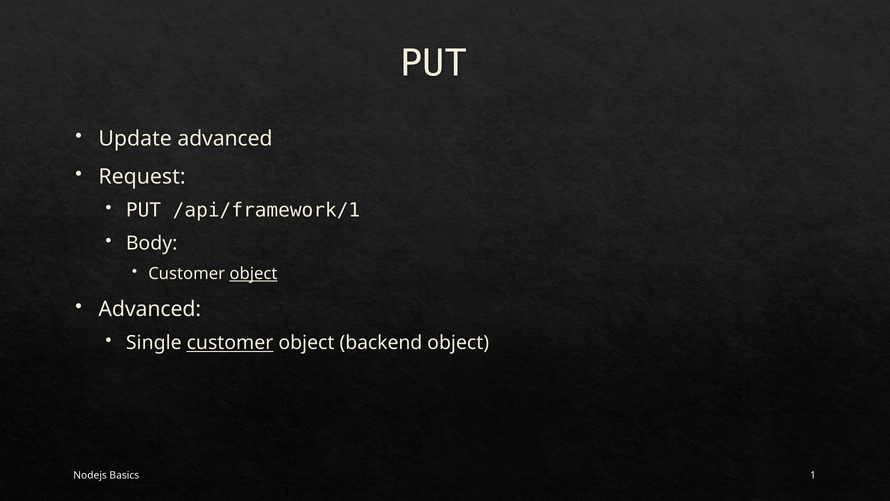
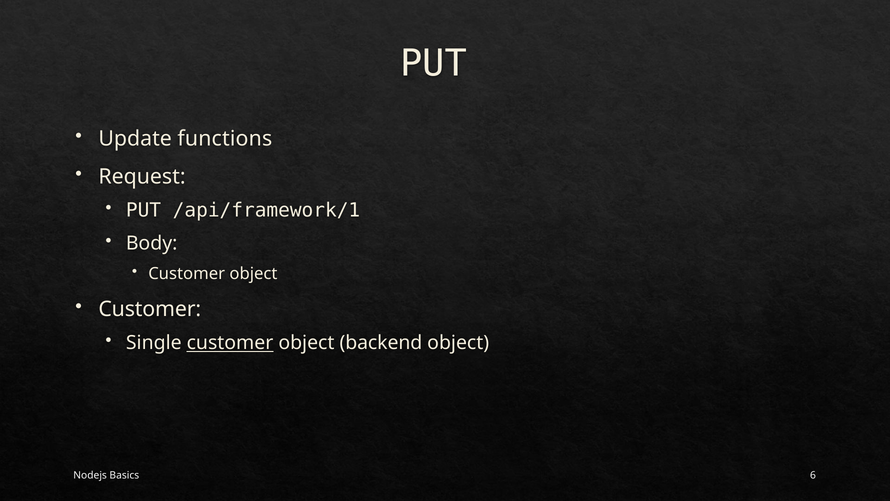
Update advanced: advanced -> functions (225, 139)
object underline: present -> none (253, 273)
Advanced: Advanced -> Customer (150, 309)
1: 1 -> 6 (813, 475)
